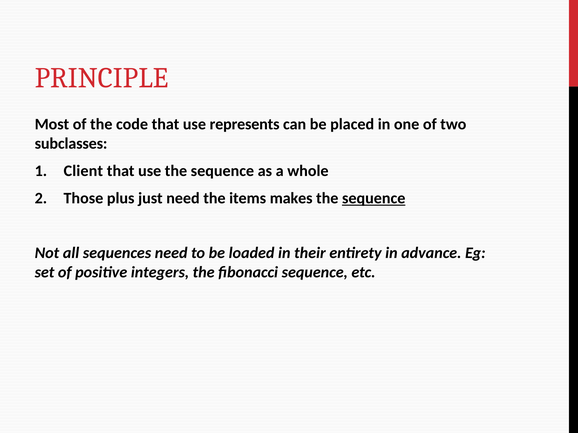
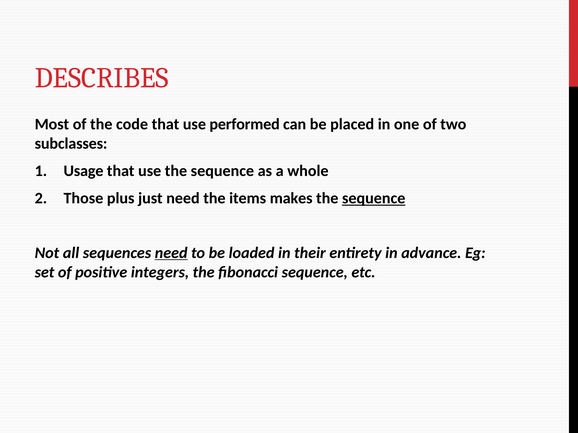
PRINCIPLE: PRINCIPLE -> DESCRIBES (102, 78)
represents: represents -> performed (245, 124)
Client: Client -> Usage (84, 171)
need underline: none -> present (171, 253)
